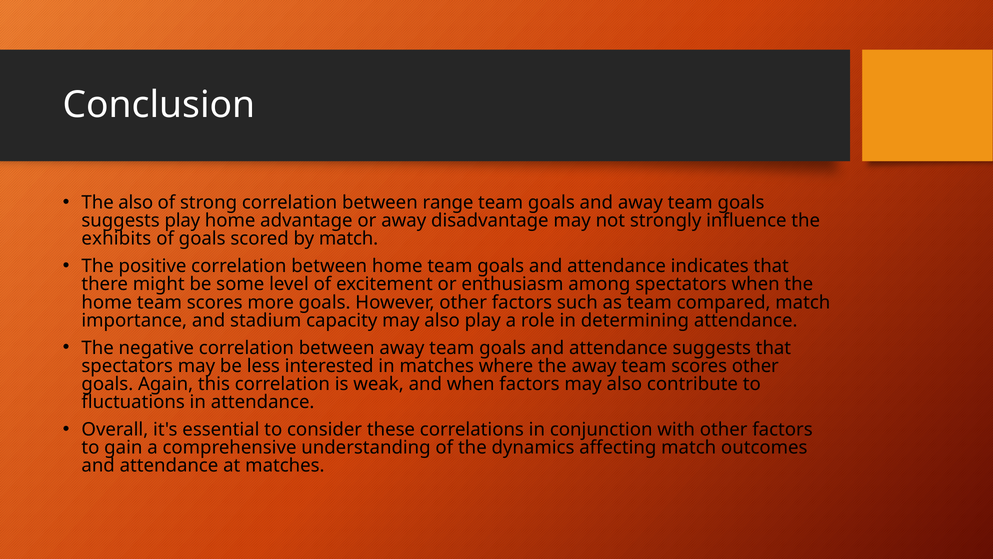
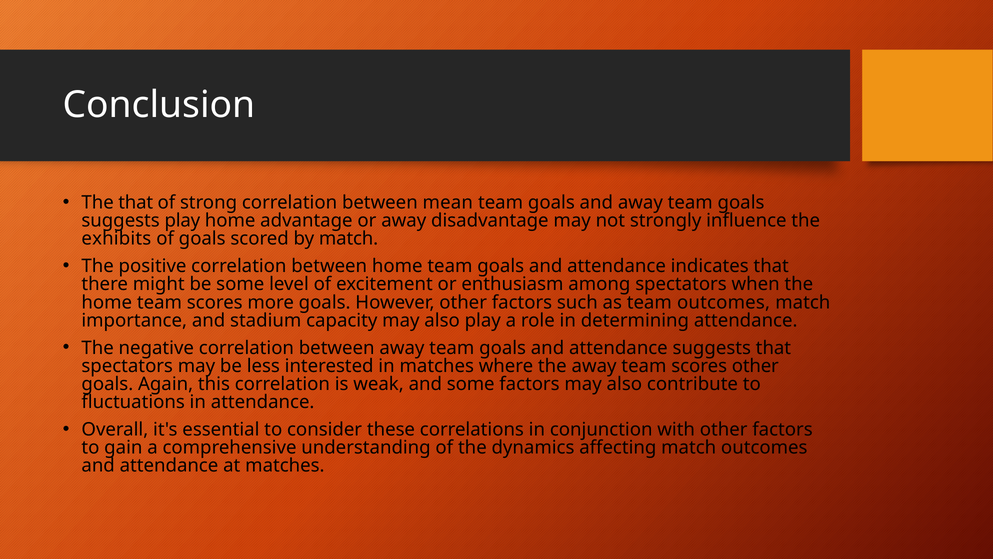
The also: also -> that (136, 202)
range: range -> mean (448, 202)
team compared: compared -> outcomes (724, 302)
and when: when -> some (471, 384)
